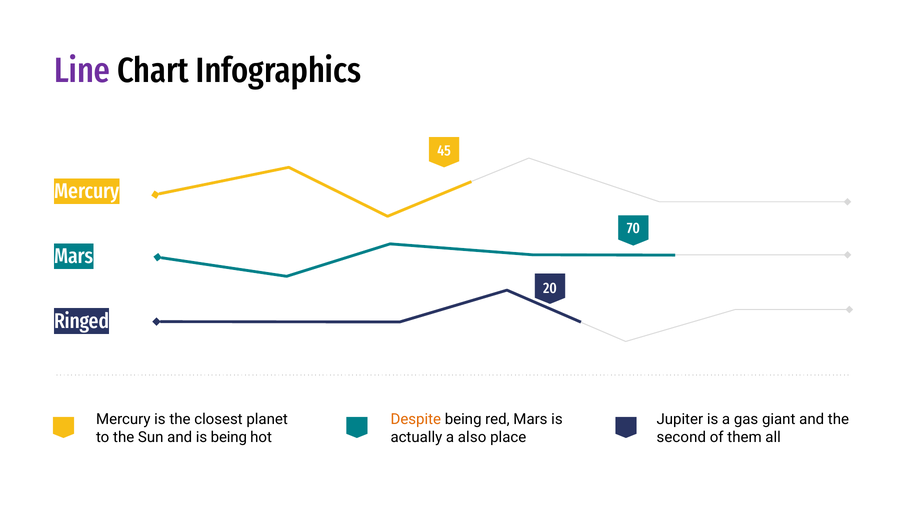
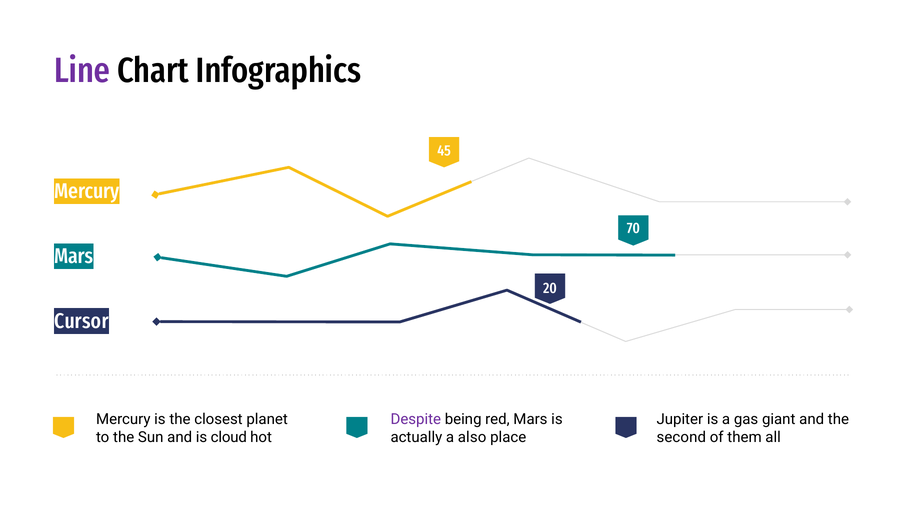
Ringed: Ringed -> Cursor (81, 321)
Despite colour: orange -> purple (416, 419)
is being: being -> cloud (229, 437)
